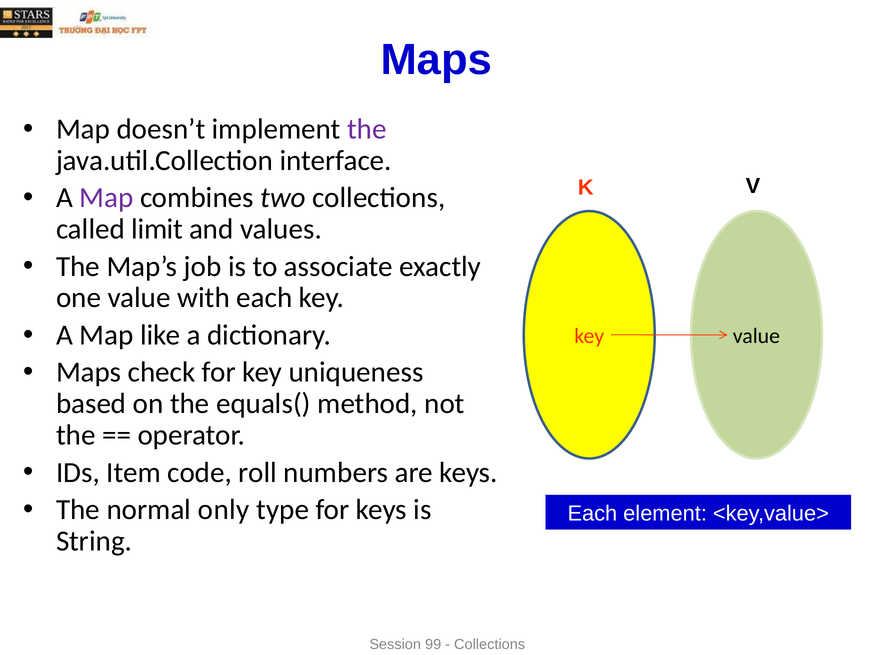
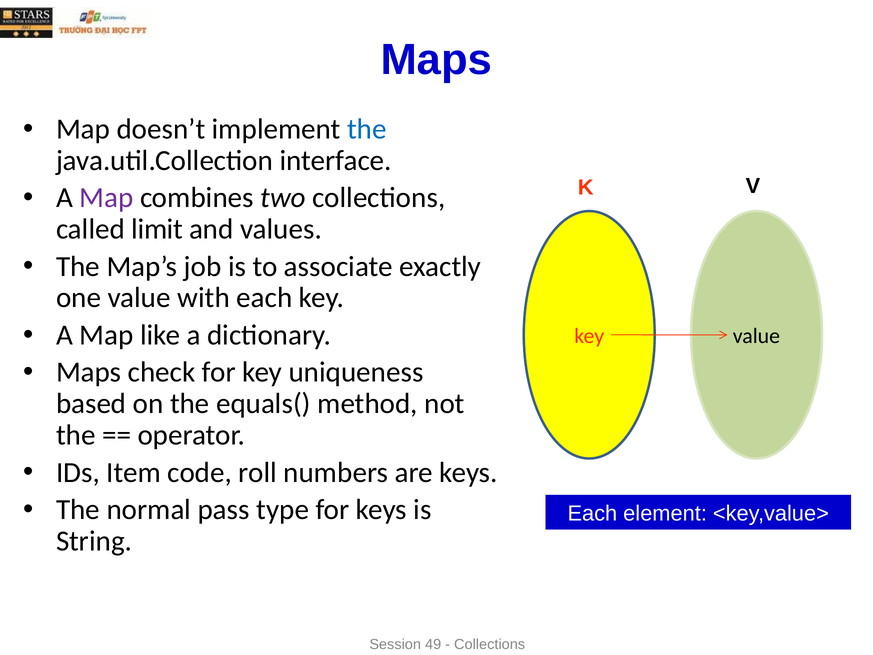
the colour: purple -> blue (367, 129)
only: only -> pass (224, 509)
99: 99 -> 49 (433, 644)
